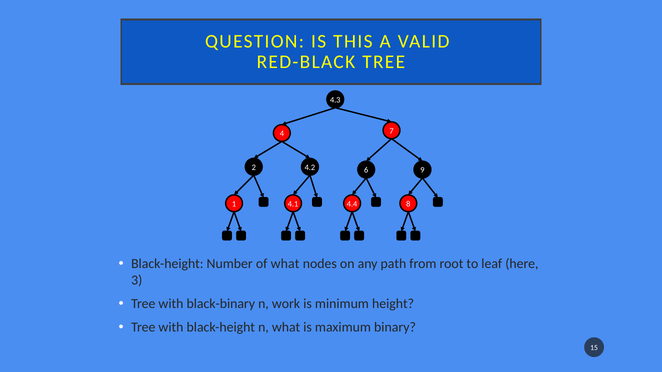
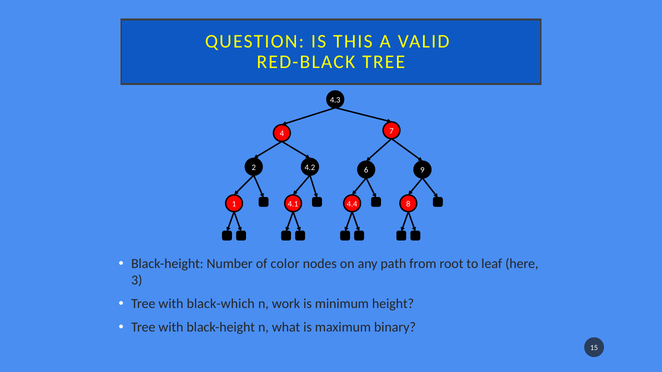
of what: what -> color (285, 264)
black-binary: black-binary -> black-which (221, 304)
